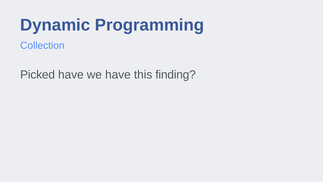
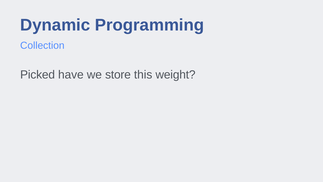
we have: have -> store (118, 75)
finding: finding -> weight (176, 75)
